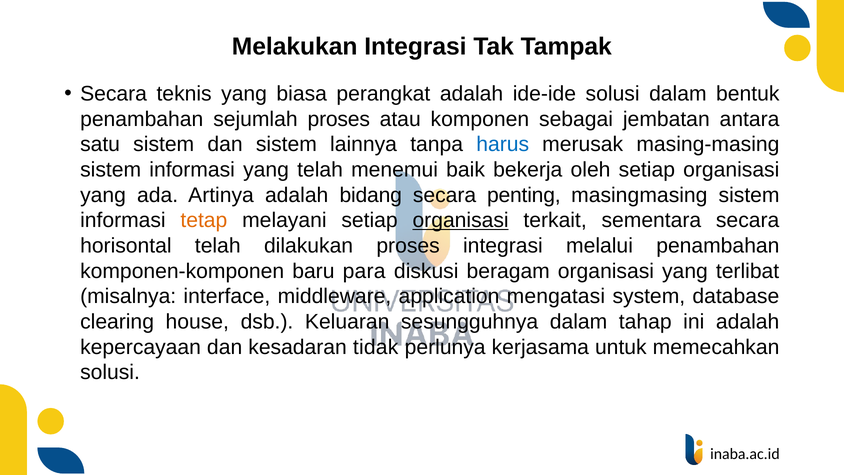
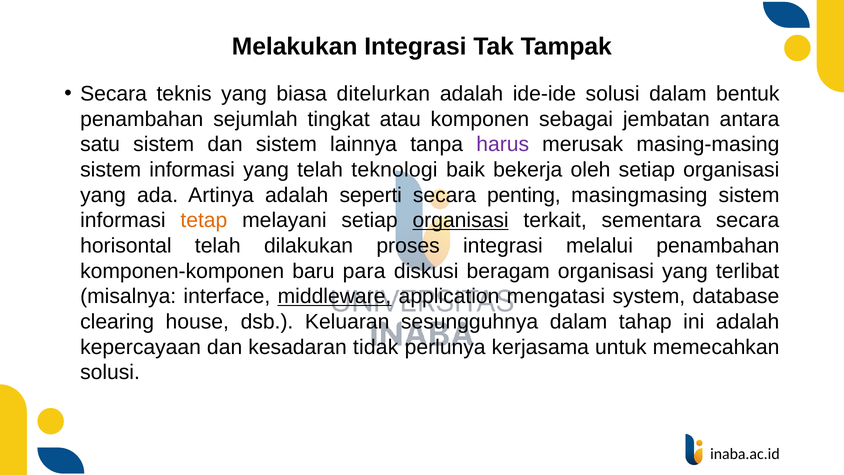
perangkat: perangkat -> ditelurkan (383, 94)
sejumlah proses: proses -> tingkat (339, 119)
harus colour: blue -> purple (503, 144)
menemui: menemui -> teknologi (394, 170)
bidang: bidang -> seperti (371, 195)
middleware underline: none -> present (334, 296)
